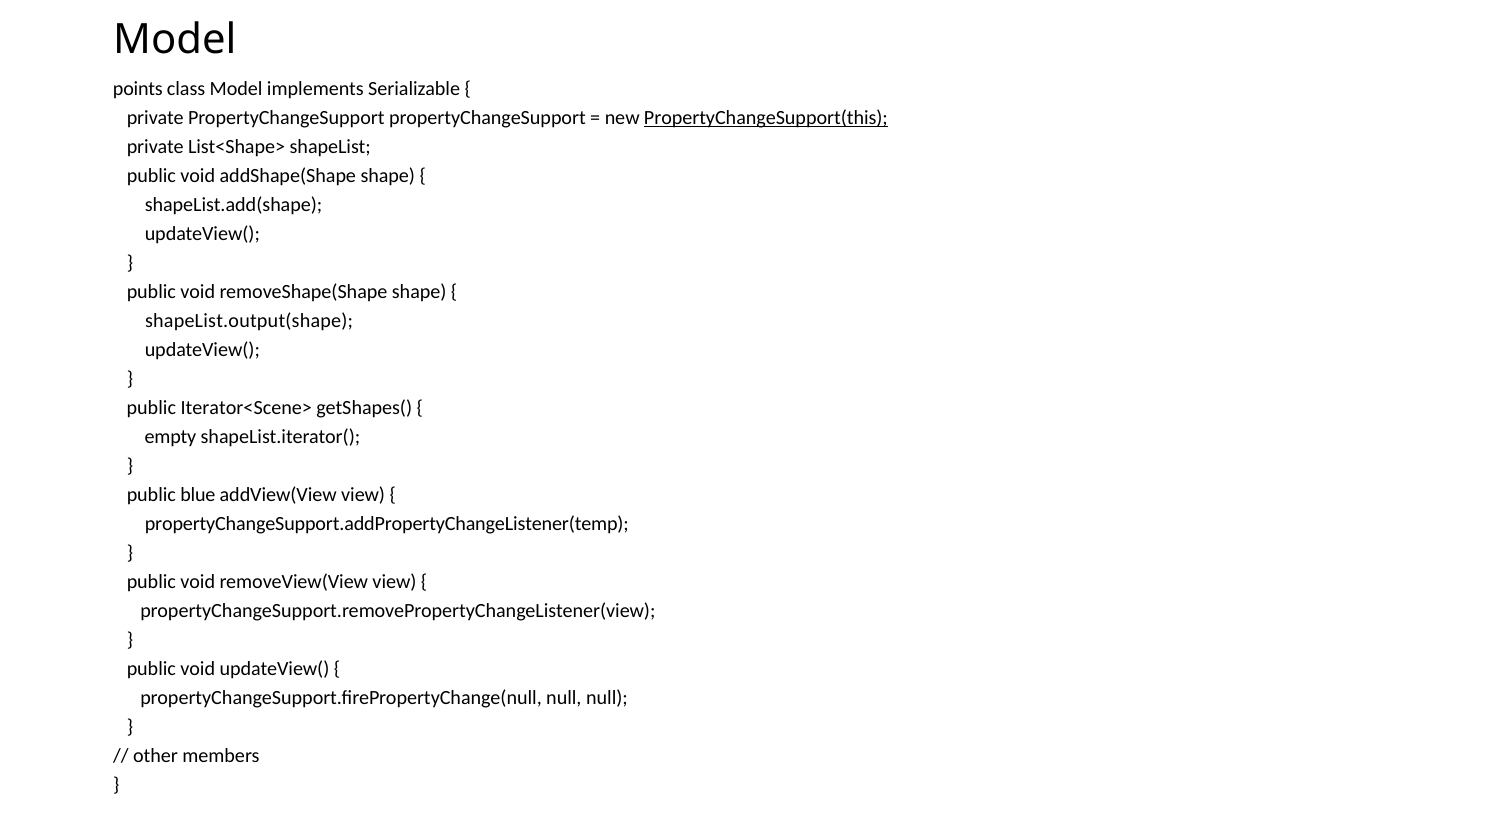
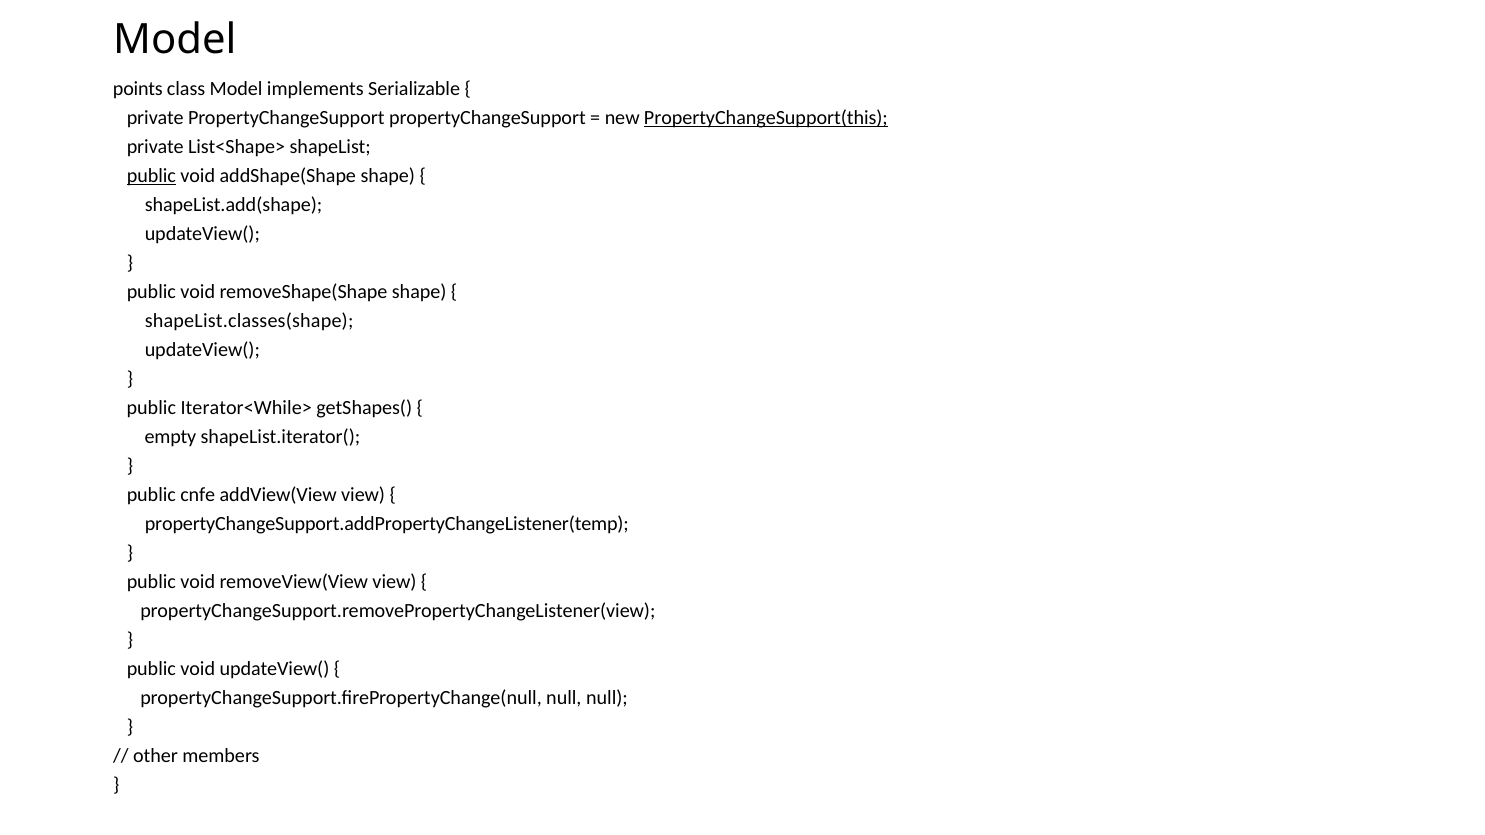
public underline: none -> present (151, 176)
shapeList.output(shape: shapeList.output(shape -> shapeList.classes(shape (249, 321)
Iterator<Scene>: Iterator<Scene> -> Iterator<While> (246, 408)
blue: blue -> cnfe (198, 495)
